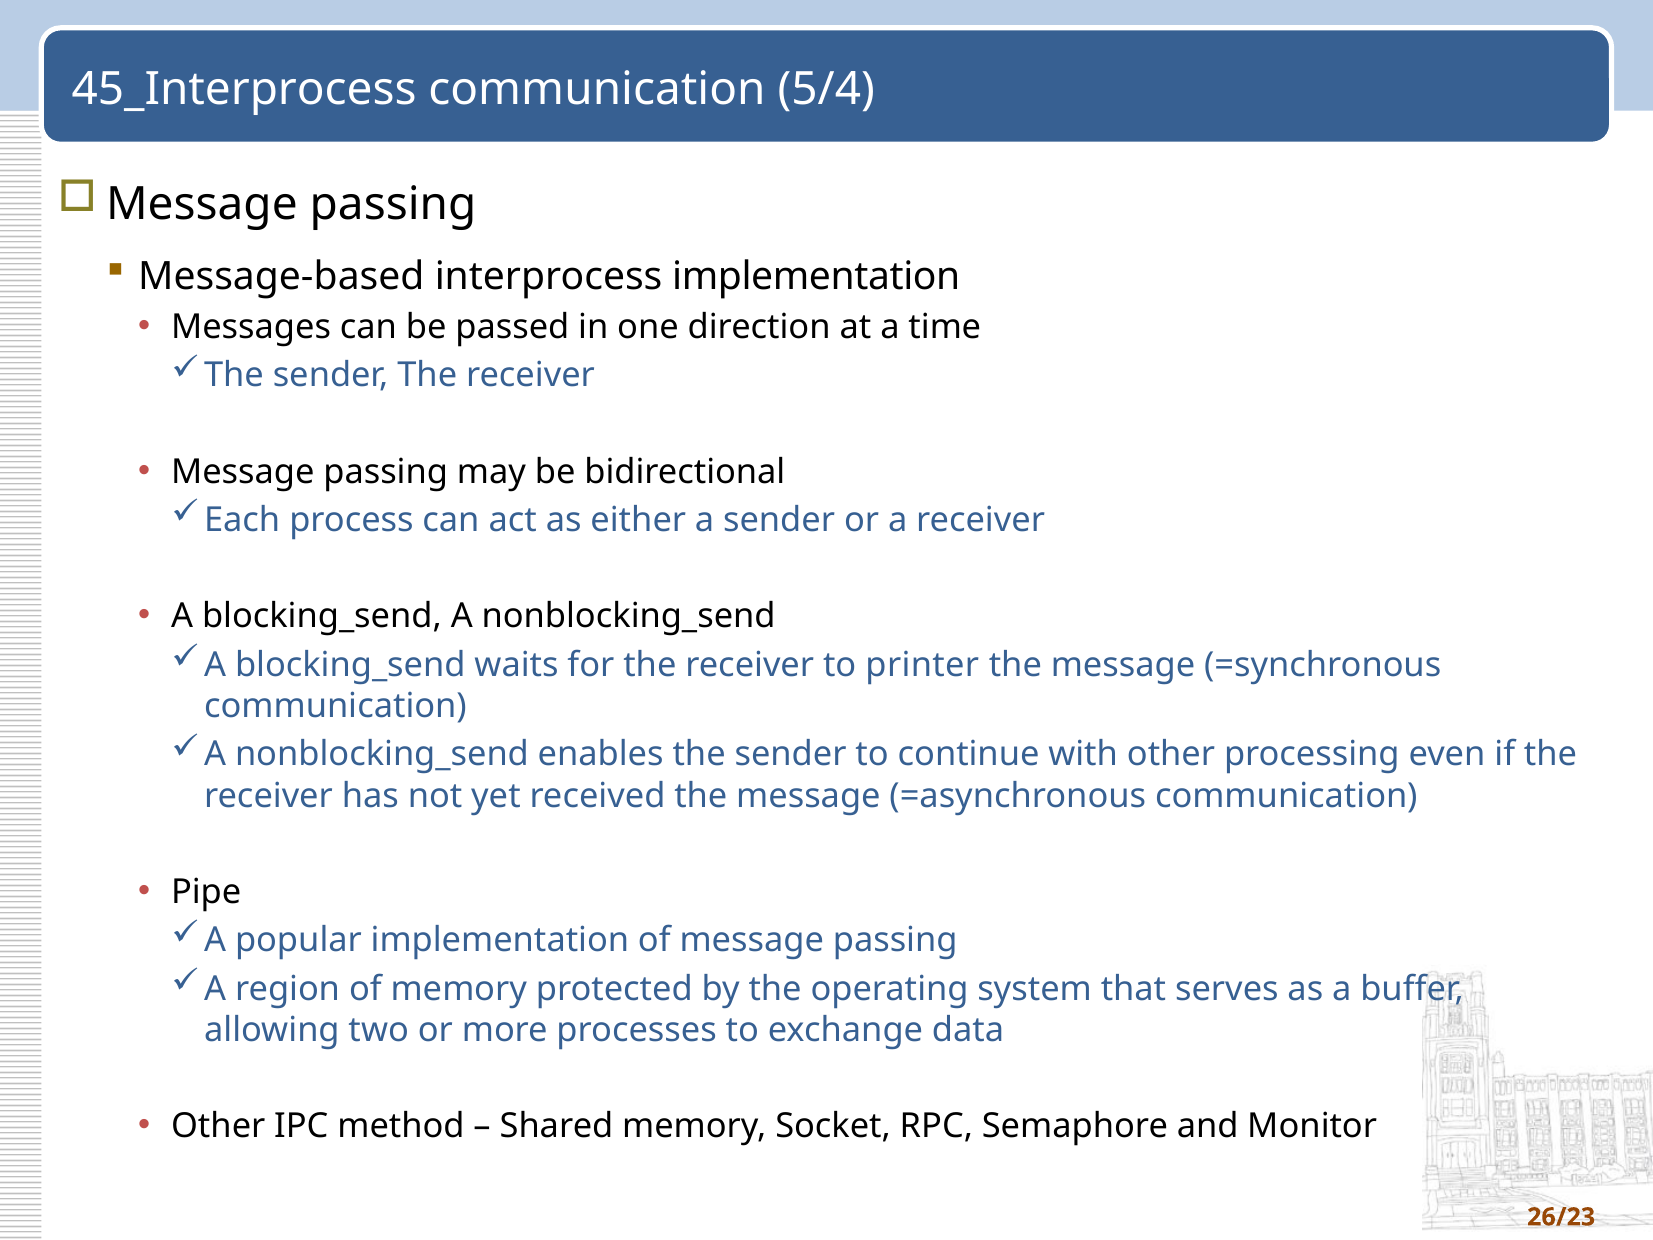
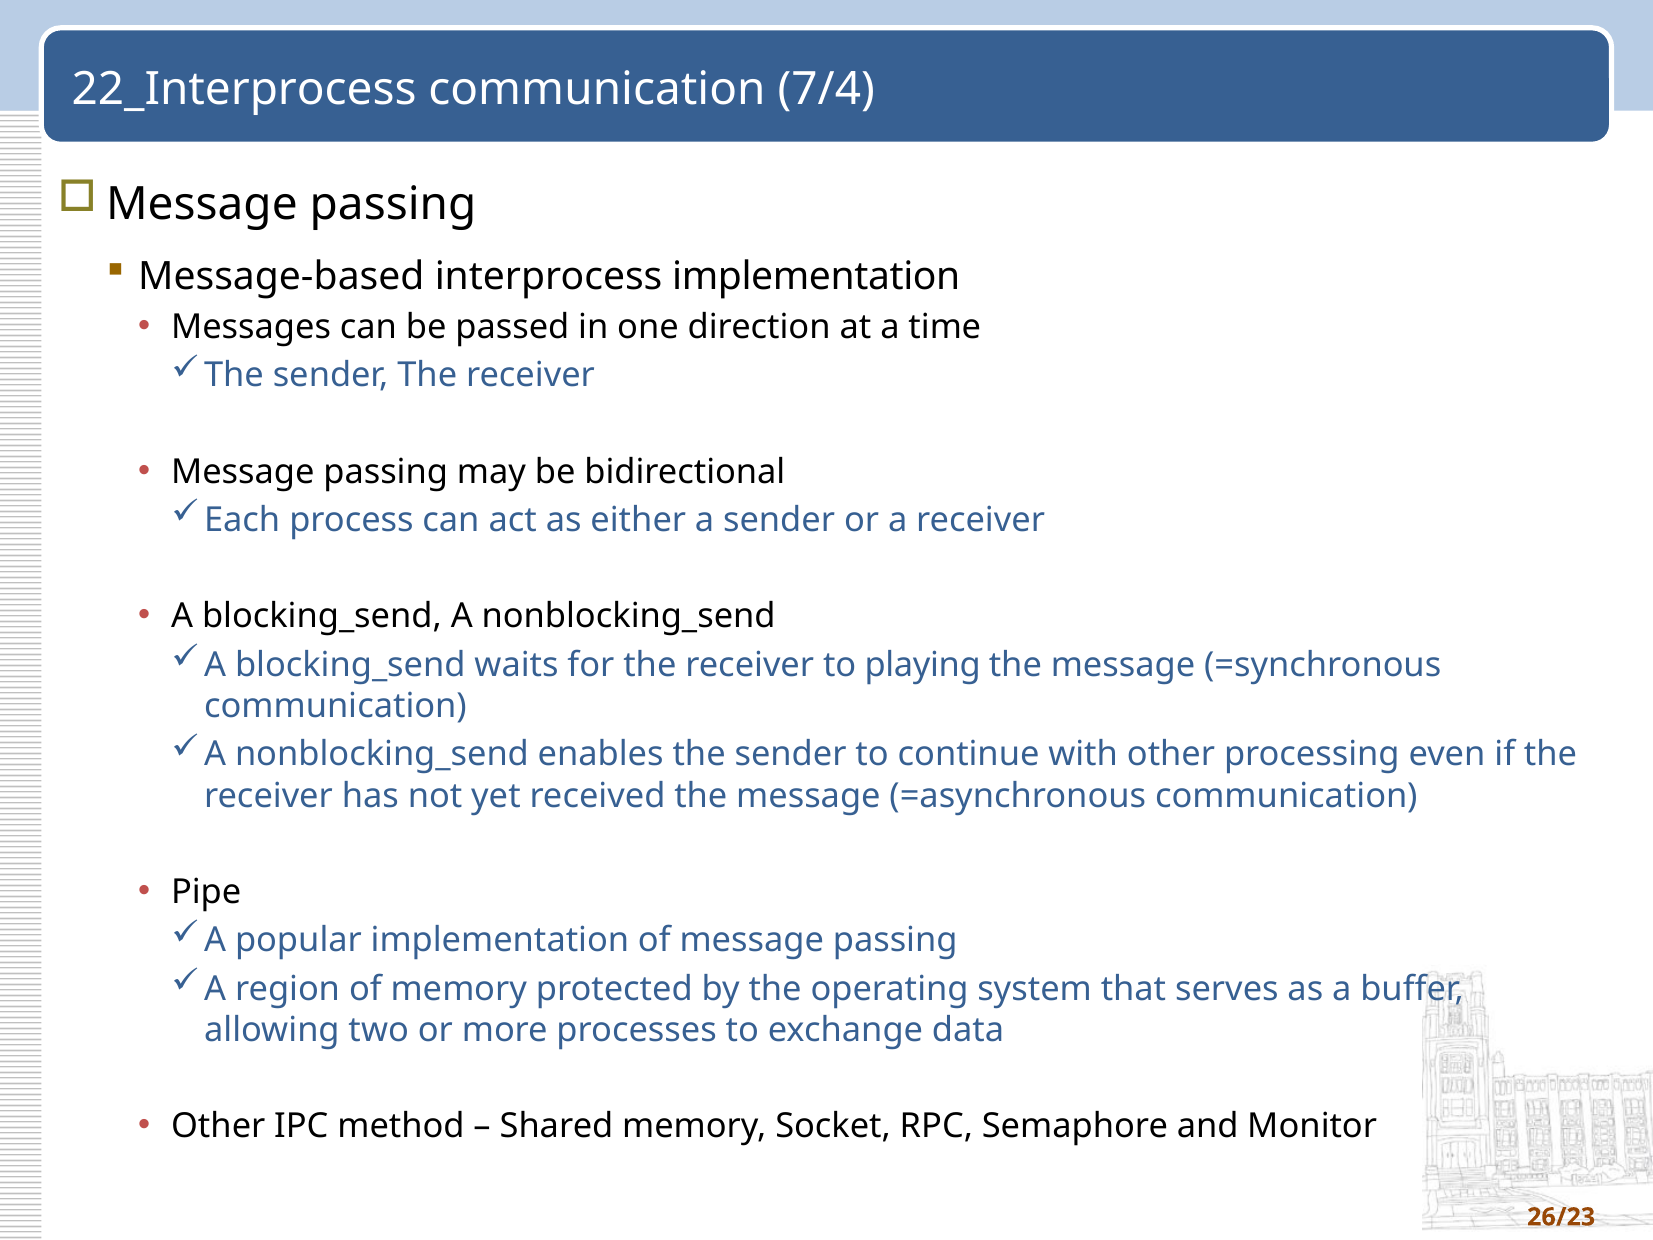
45_Interprocess: 45_Interprocess -> 22_Interprocess (244, 89)
5/4: 5/4 -> 7/4 (826, 89)
printer: printer -> playing (923, 665)
